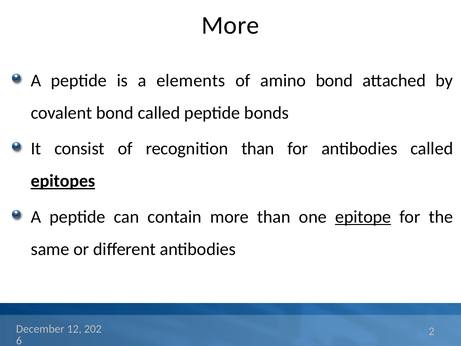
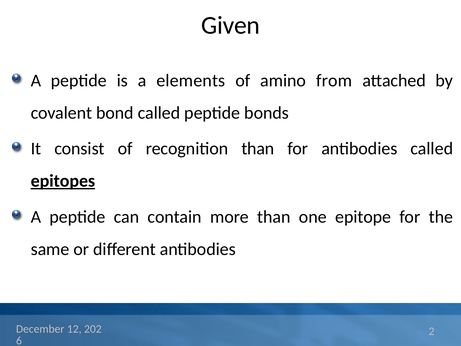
More: More -> Given (231, 25)
amino bond: bond -> from (334, 80)
epitope underline: present -> none (363, 217)
